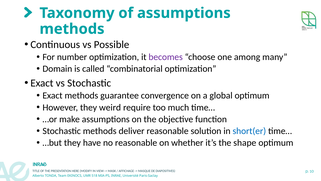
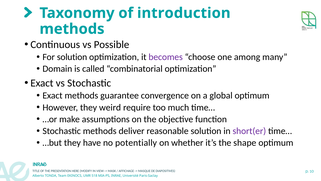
of assumptions: assumptions -> introduction (184, 13)
For number: number -> solution (72, 57)
short(er colour: blue -> purple (249, 131)
no reasonable: reasonable -> potentially (136, 143)
